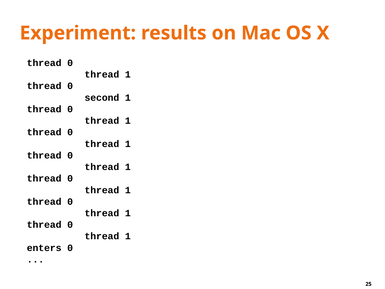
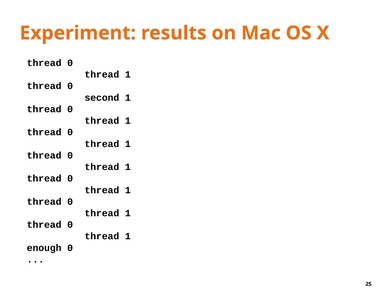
enters: enters -> enough (44, 248)
